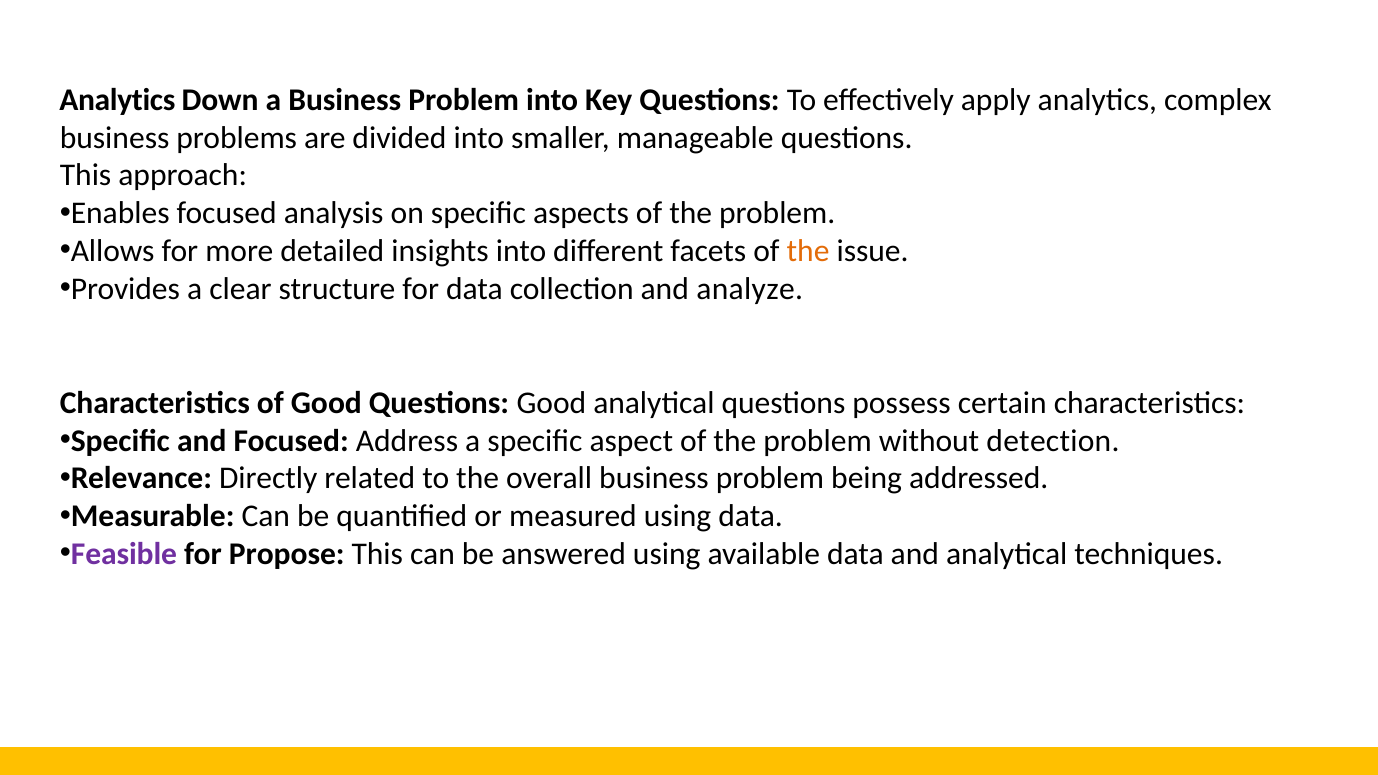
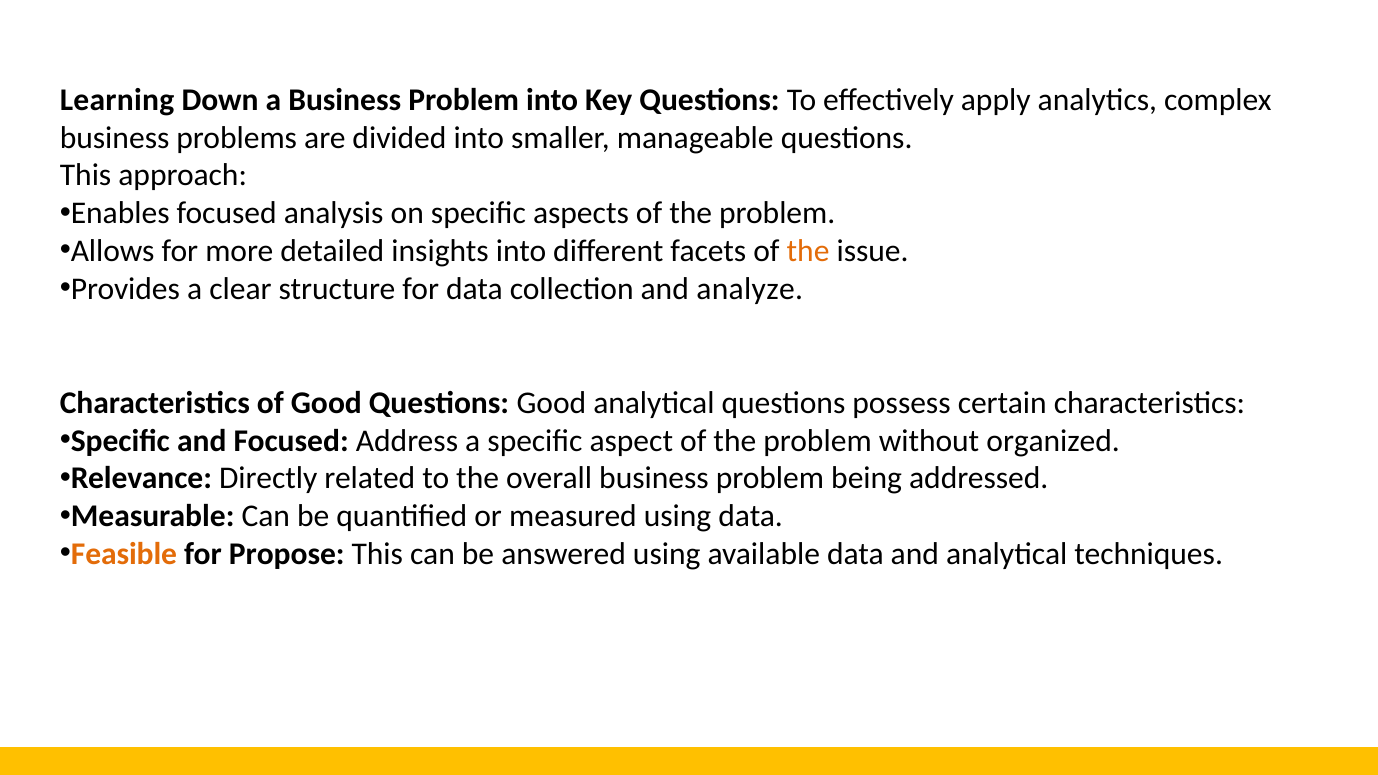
Analytics: Analytics -> Learning (117, 100)
detection: detection -> organized (1053, 441)
Feasible colour: purple -> orange (124, 554)
